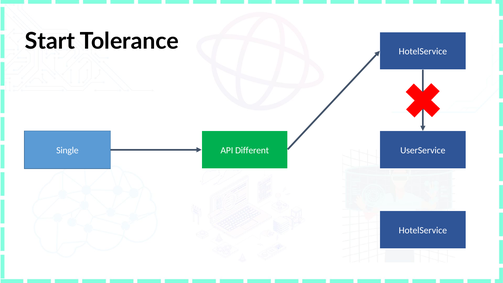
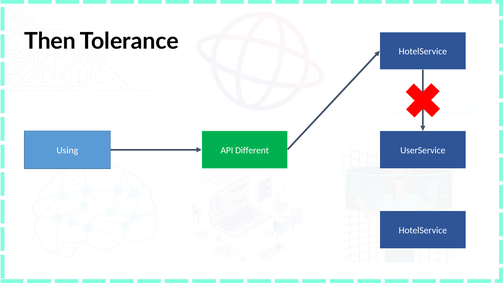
Start: Start -> Then (50, 41)
Single: Single -> Using (67, 150)
